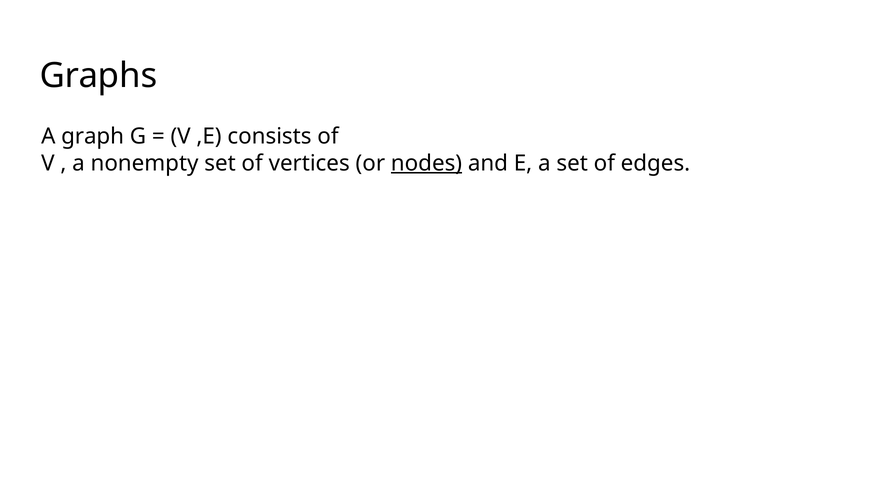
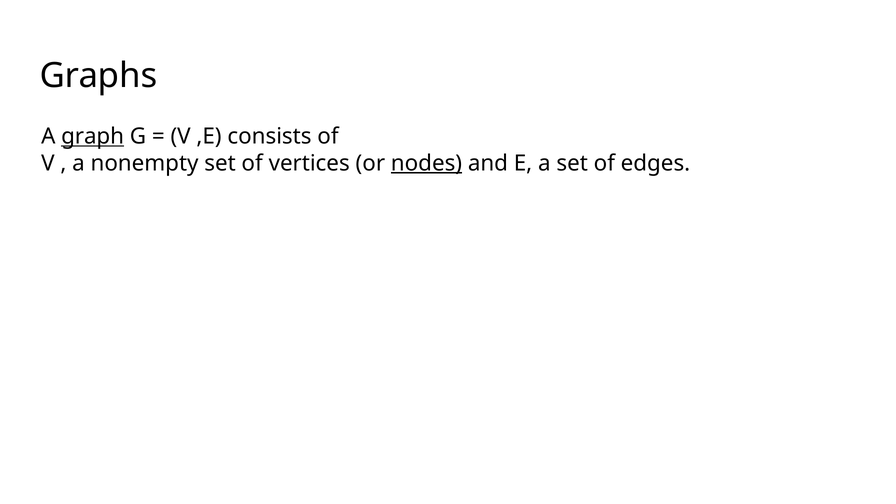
graph underline: none -> present (93, 136)
